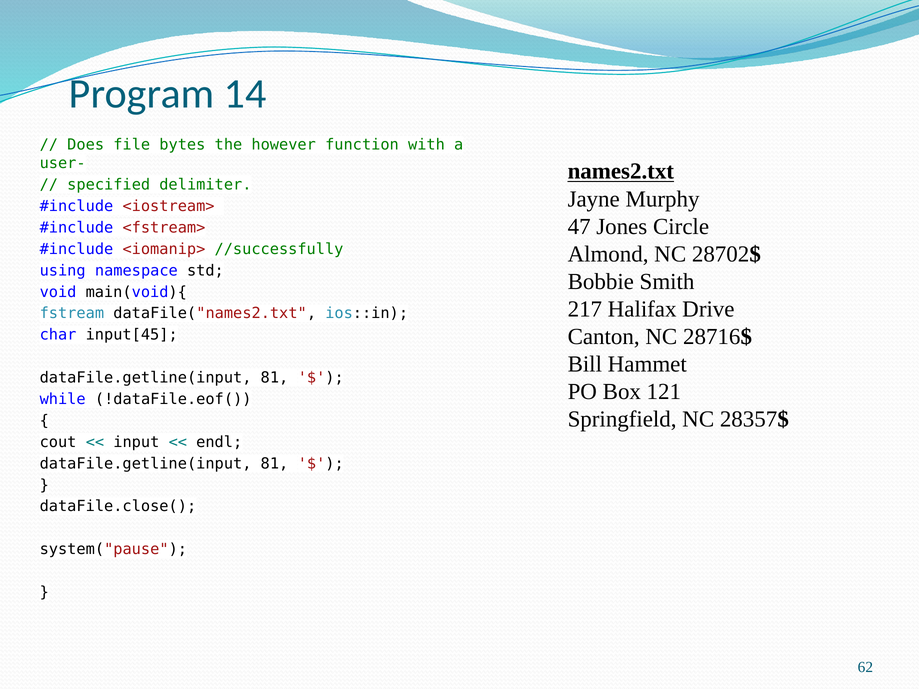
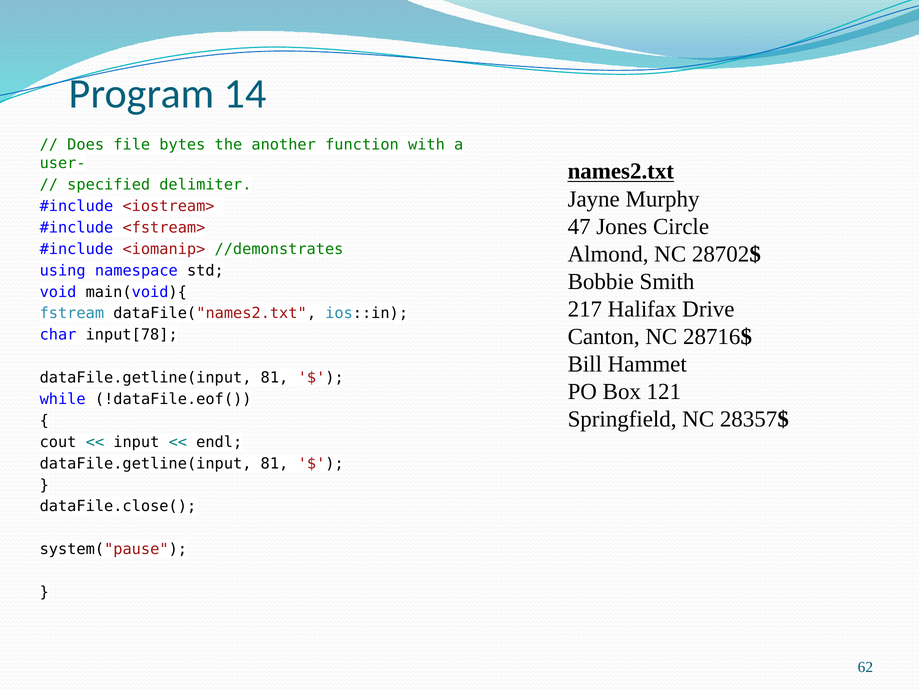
however: however -> another (284, 145)
//successfully: //successfully -> //demonstrates (279, 249)
input[45: input[45 -> input[78 (132, 335)
